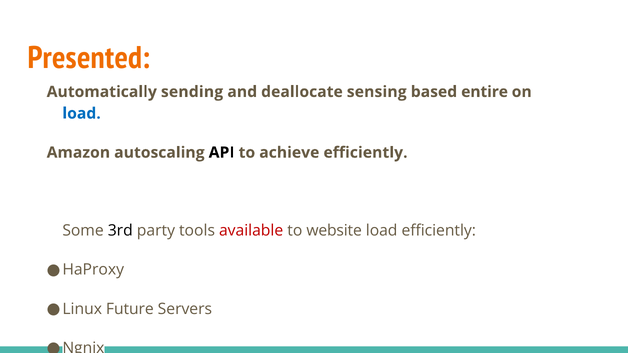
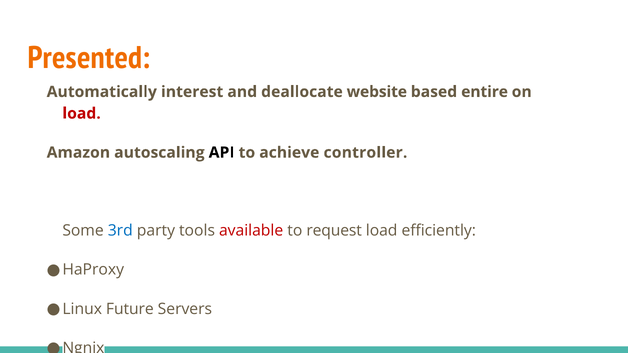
sending: sending -> interest (192, 92)
sensing: sensing -> website (377, 92)
load colour: blue -> red (82, 114)
achieve efficiently: efficiently -> controller (365, 153)
3rd colour: black -> blue (120, 231)
website: website -> request (334, 231)
